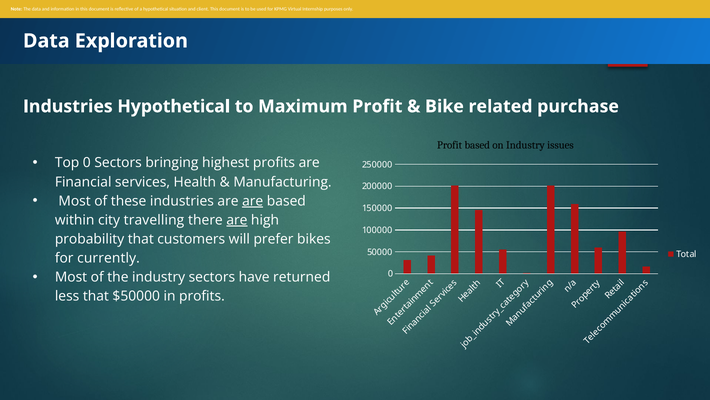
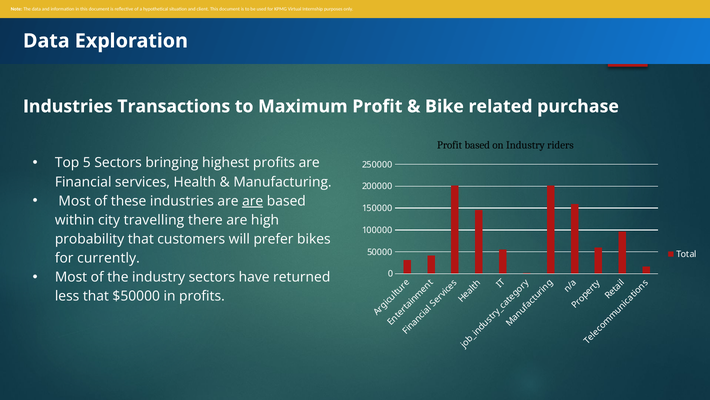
Industries Hypothetical: Hypothetical -> Transactions (174, 106)
issues: issues -> riders (560, 145)
Top 0: 0 -> 5 (87, 163)
are underline: present -> none (237, 220)
